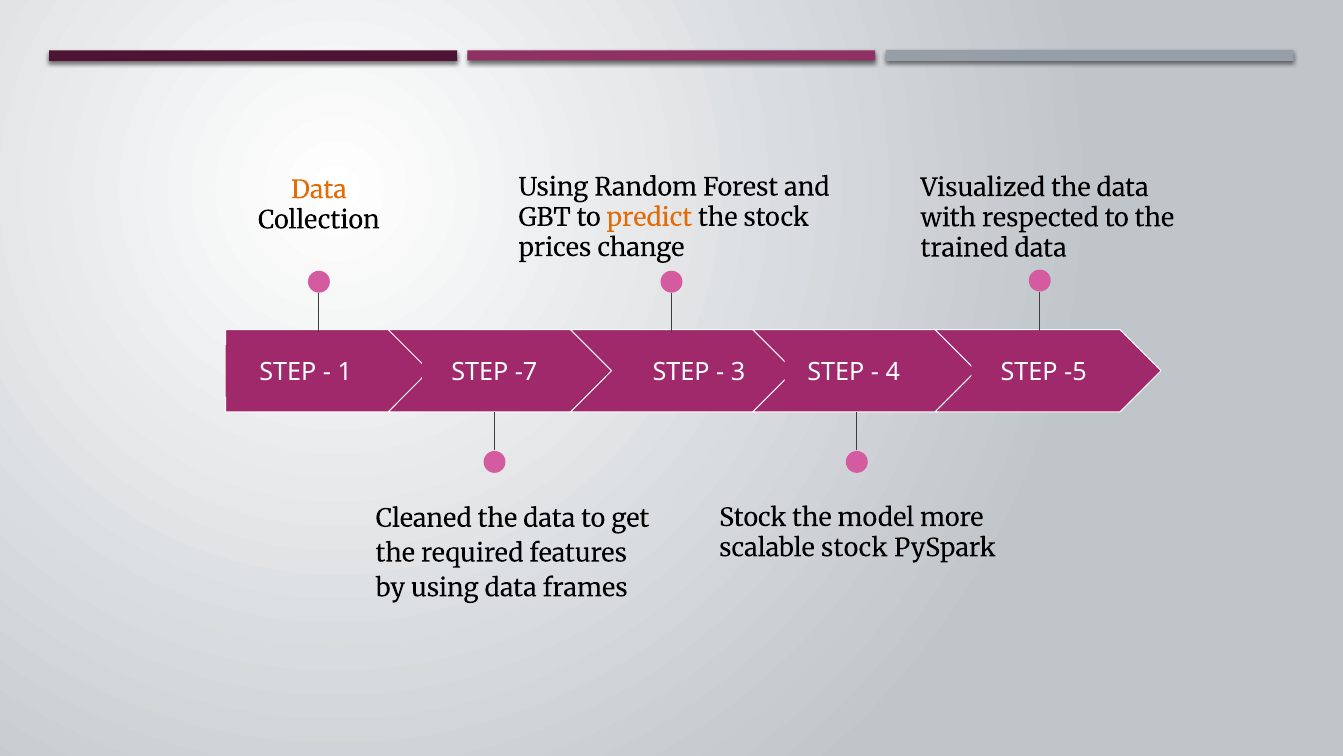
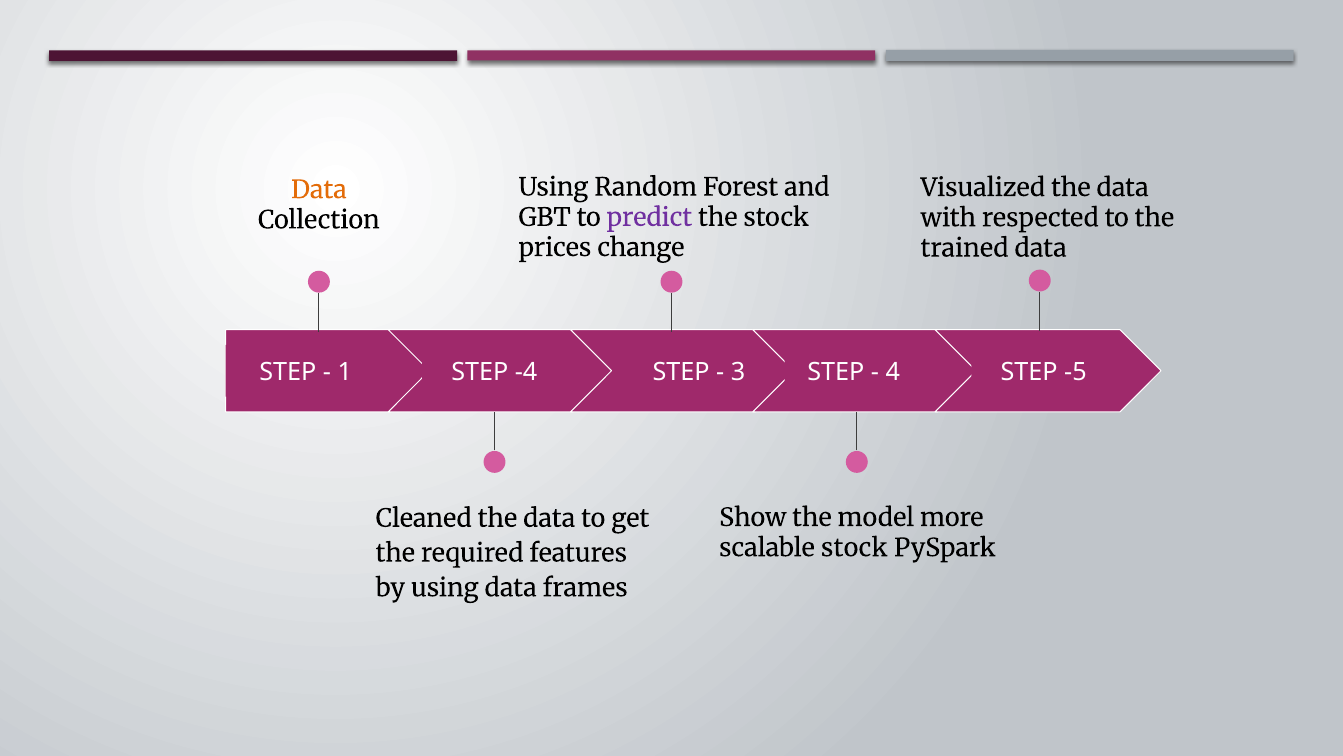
predict colour: orange -> purple (649, 217)
-7: -7 -> -4 (526, 372)
Stock: Stock -> Show (753, 517)
